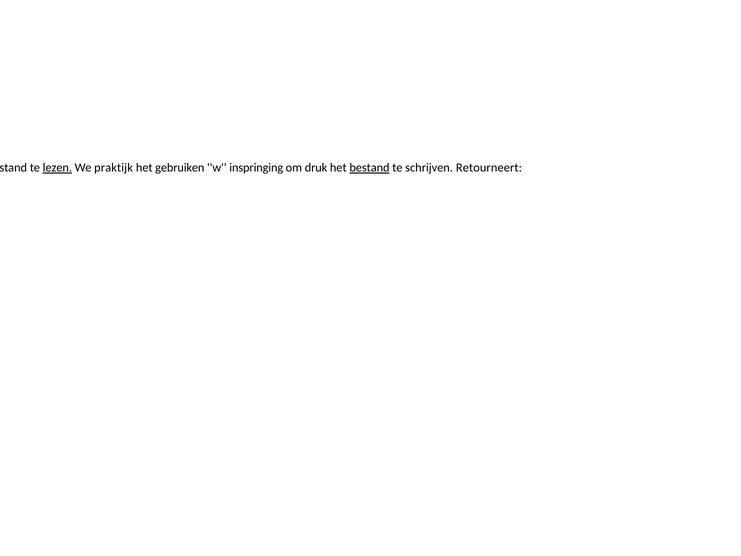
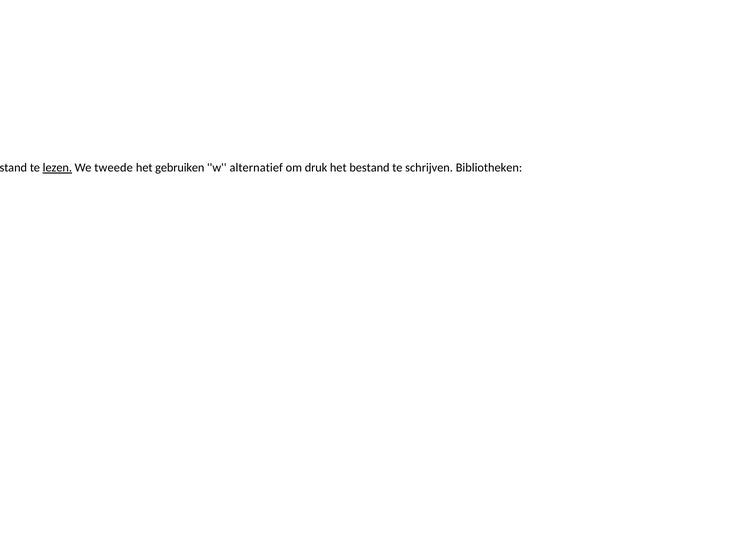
praktijk: praktijk -> tweede (114, 167)
inspringing: inspringing -> alternatief (256, 167)
bestand underline: present -> none (370, 167)
Retourneert: Retourneert -> Bibliotheken (489, 167)
